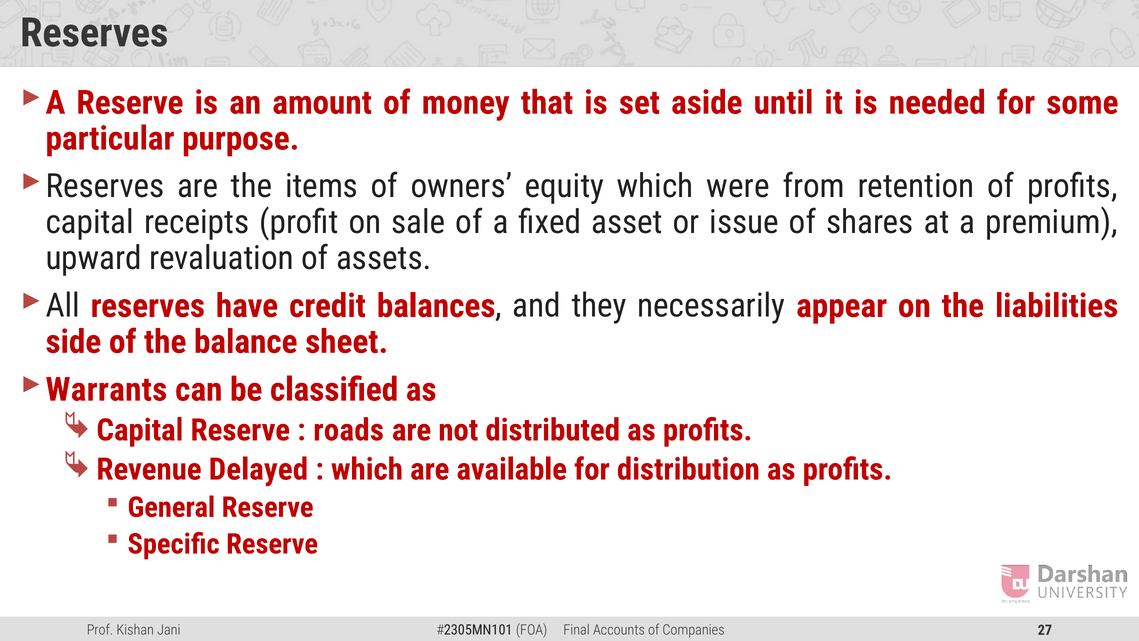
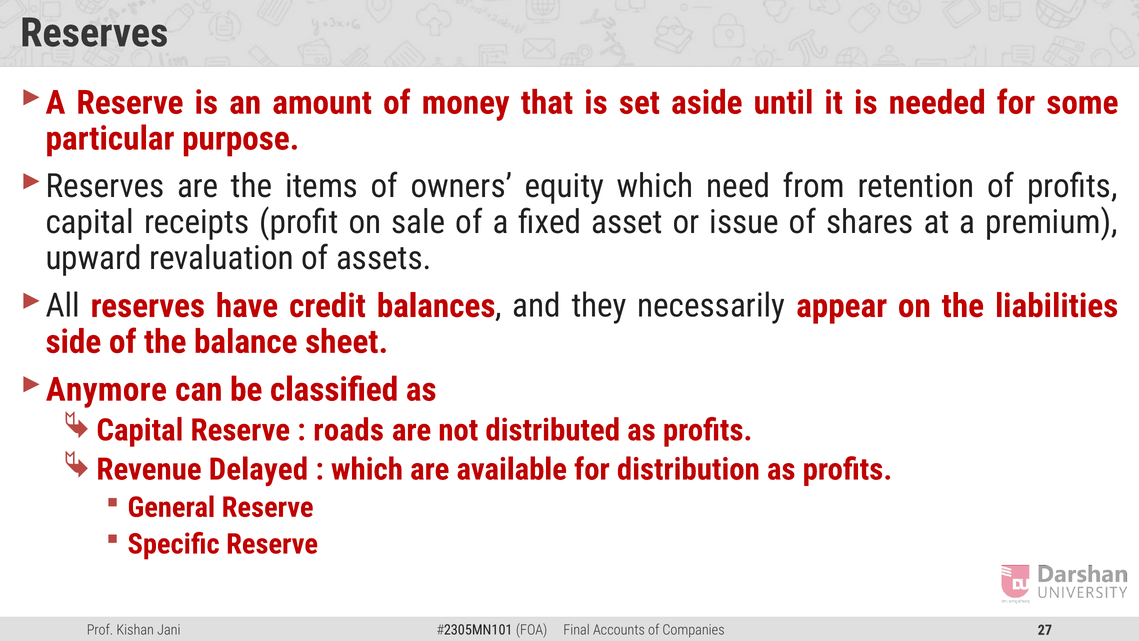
were: were -> need (738, 186)
Warrants: Warrants -> Anymore (106, 389)
